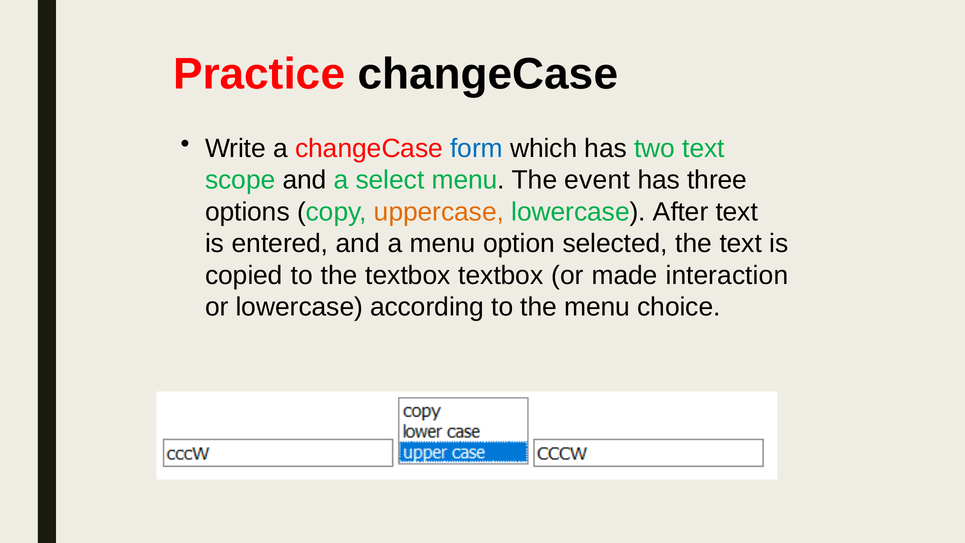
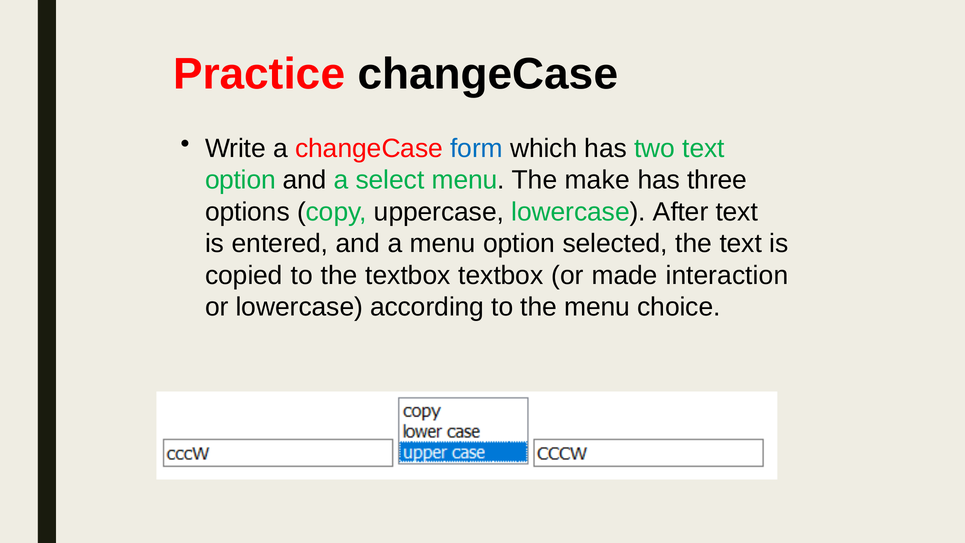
scope: scope -> option (240, 180)
event: event -> make (597, 180)
uppercase colour: orange -> black (439, 212)
